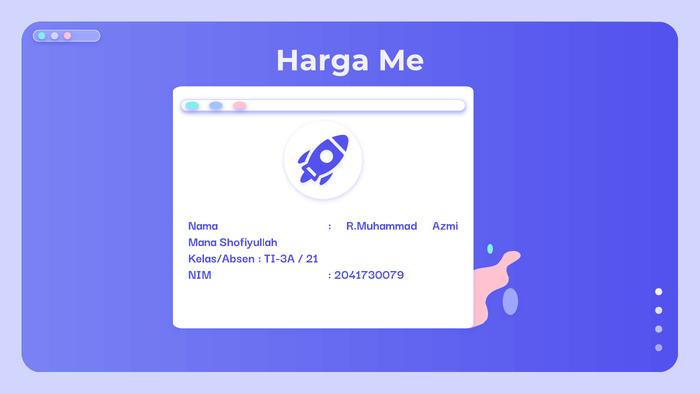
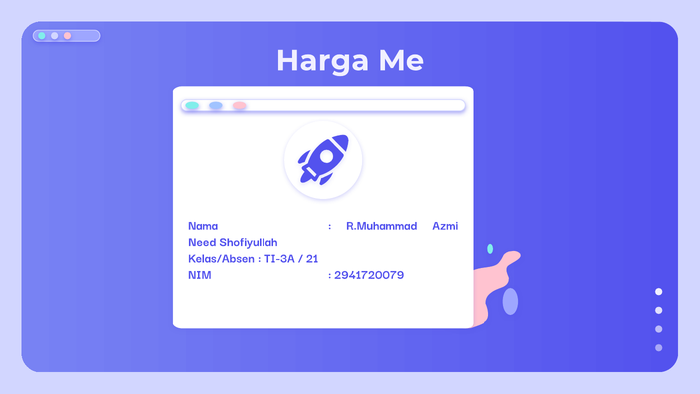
Mana: Mana -> Need (202, 241)
2041730079: 2041730079 -> 2941720079 (369, 274)
